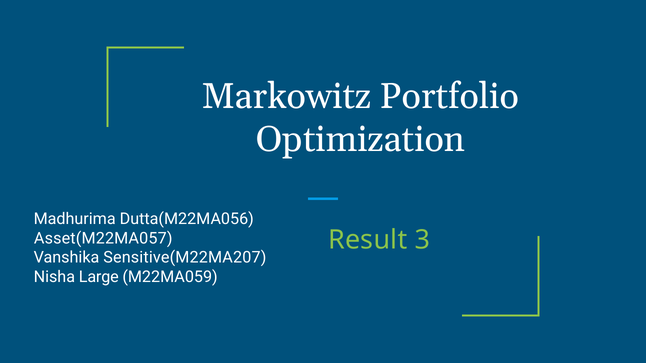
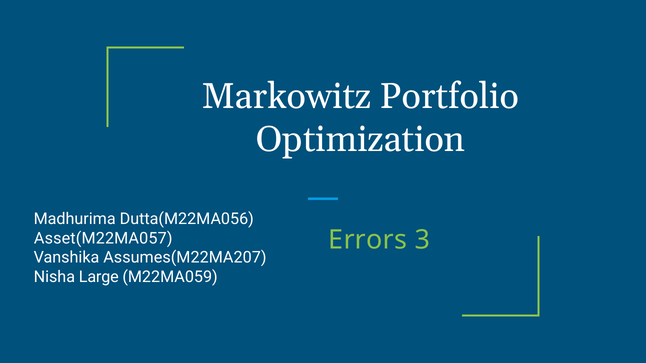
Result: Result -> Errors (368, 240)
Sensitive(M22MA207: Sensitive(M22MA207 -> Assumes(M22MA207 (185, 258)
